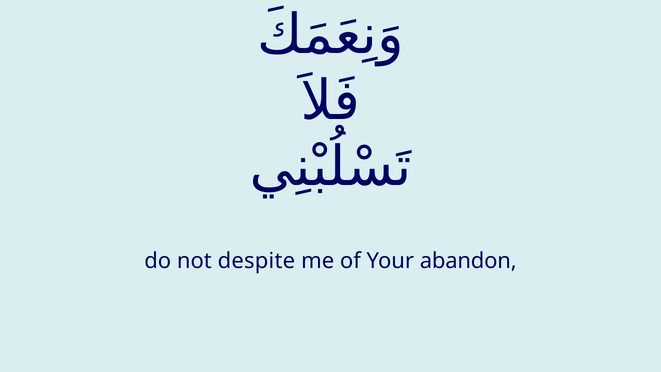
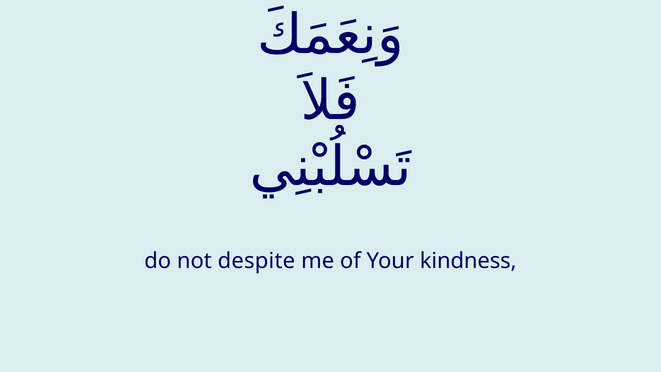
abandon: abandon -> kindness (468, 261)
